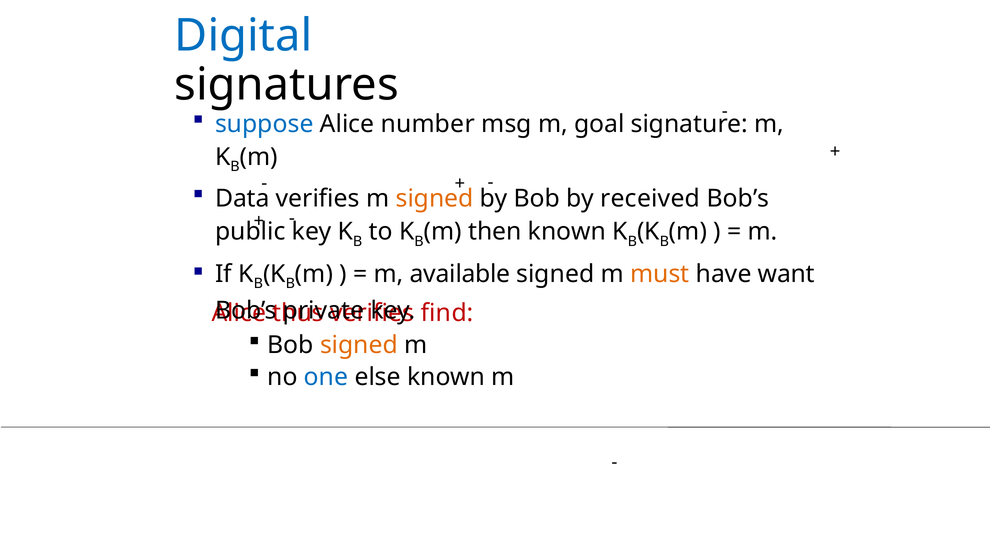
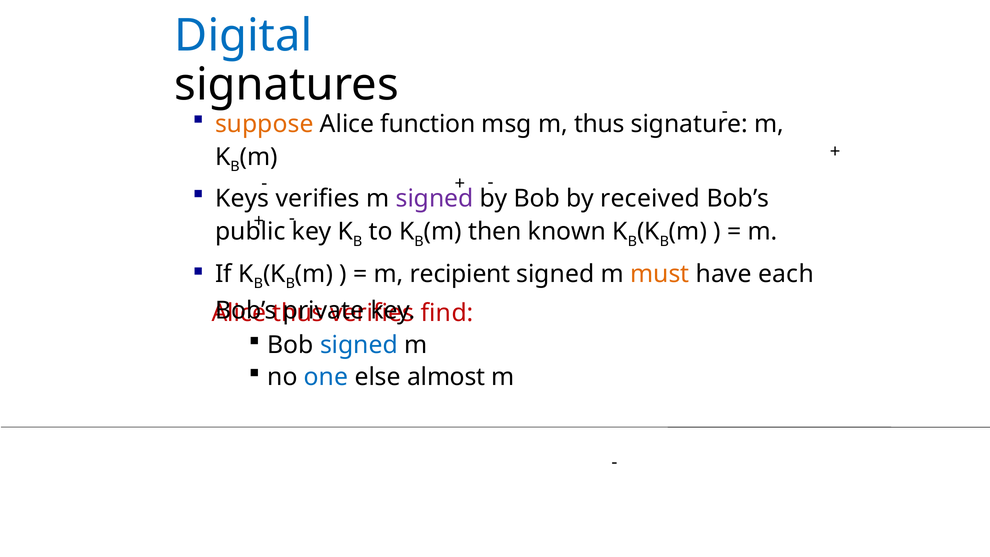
suppose colour: blue -> orange (264, 124)
number: number -> function (428, 124)
m goal: goal -> thus (599, 124)
Data: Data -> Keys (242, 199)
signed colour: orange -> purple (435, 199)
available: available -> recipient (460, 274)
want: want -> each (786, 274)
signed colour: orange -> blue (359, 345)
else known: known -> almost (446, 377)
